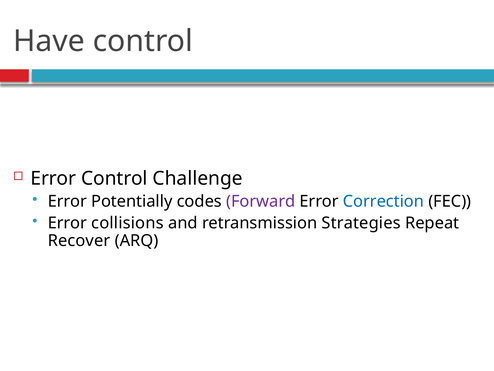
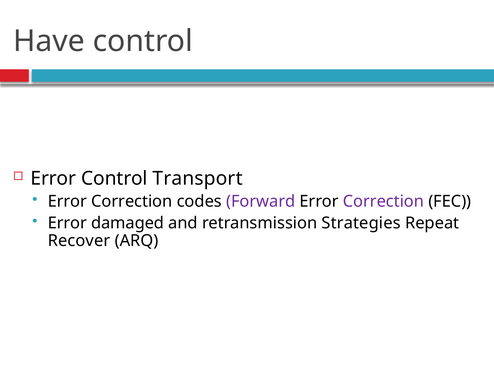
Challenge: Challenge -> Transport (198, 178)
Potentially: Potentially -> Correction (132, 201)
Correction colour: blue -> purple (383, 201)
collisions: collisions -> damaged (128, 223)
